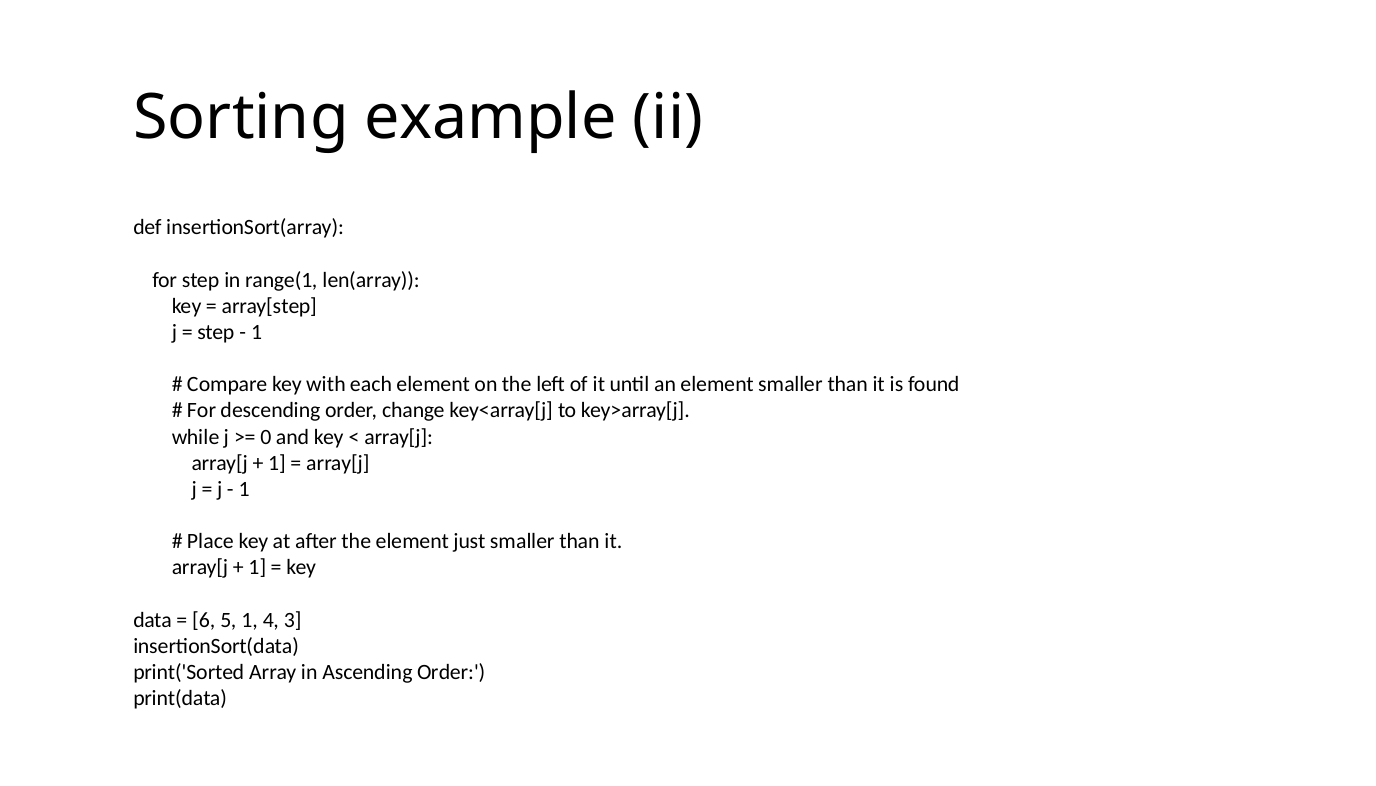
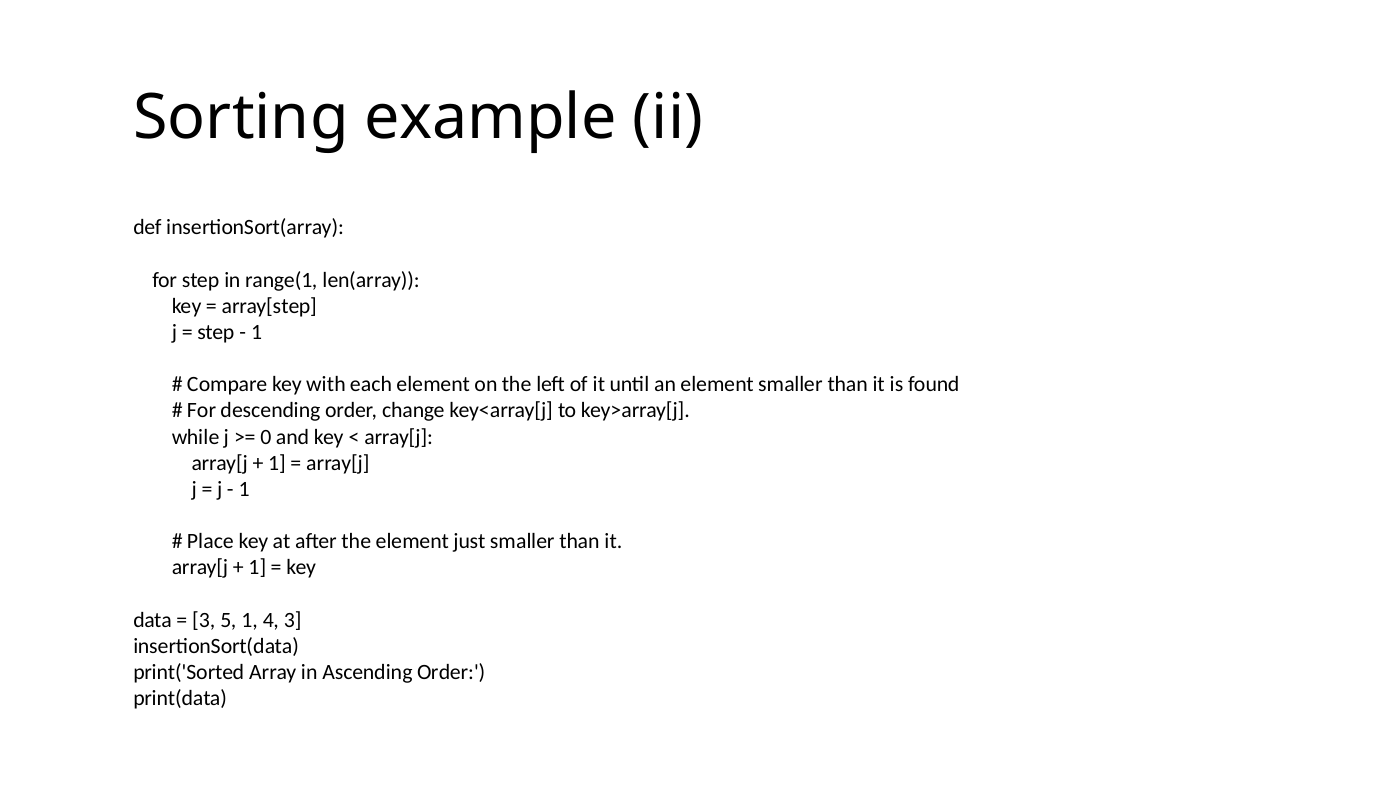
6: 6 -> 3 (204, 620)
